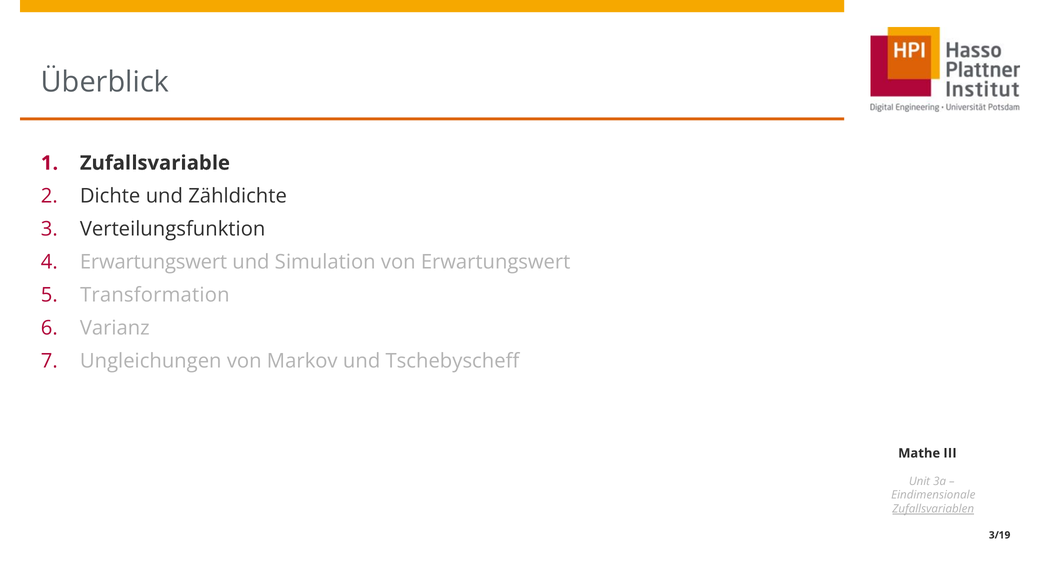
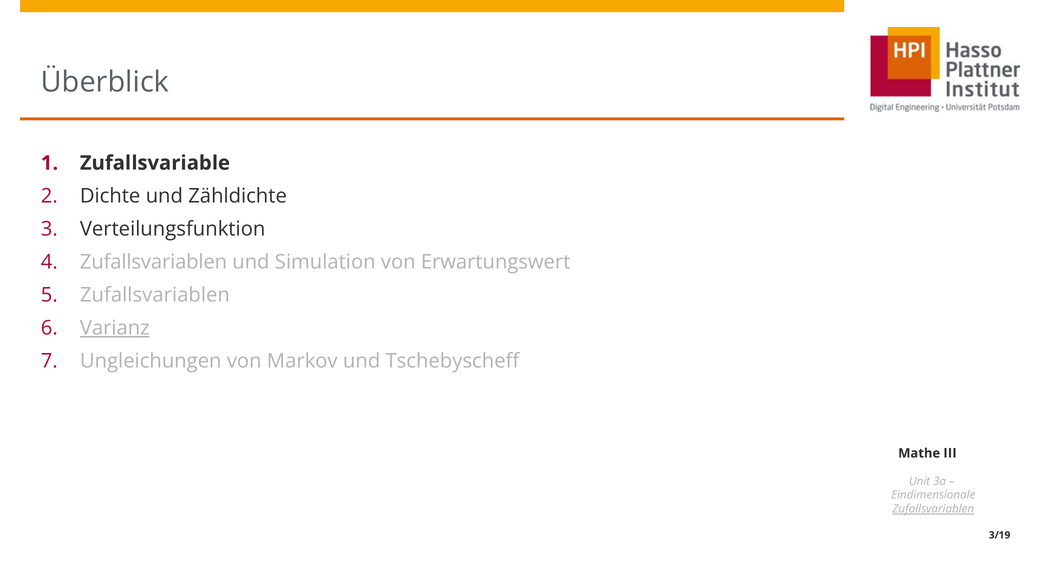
Erwartungswert: Erwartungswert -> Zufallsvariablen (154, 262)
Transformation: Transformation -> Zufallsvariablen (155, 295)
Varianz underline: none -> present (115, 328)
